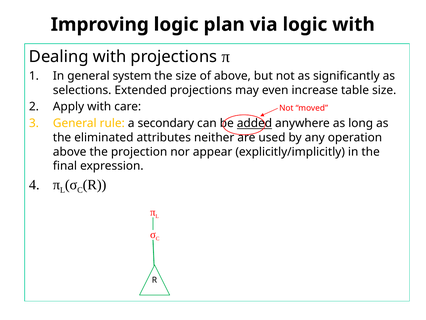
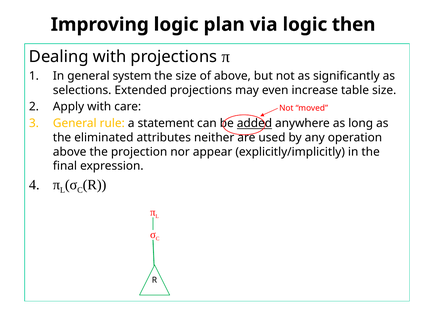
logic with: with -> then (354, 25)
secondary: secondary -> statement (166, 123)
